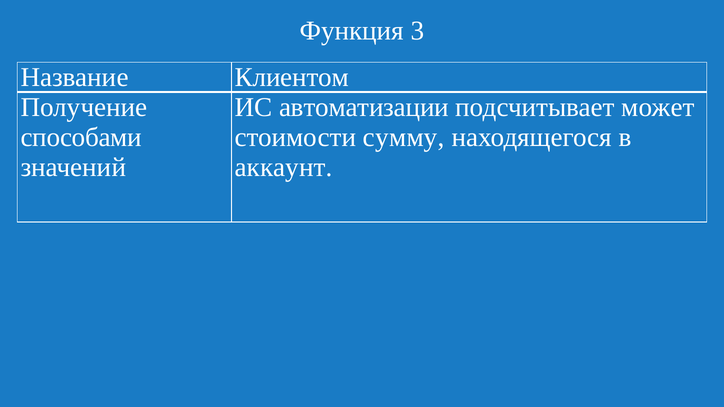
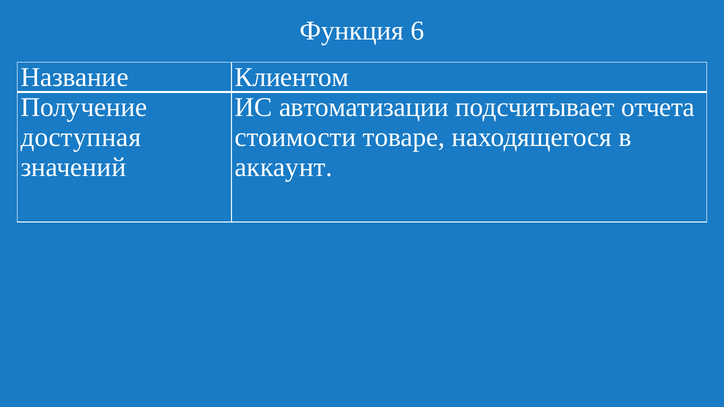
3: 3 -> 6 (417, 31)
может: может -> отчета (658, 107)
способами: способами -> доступная (81, 137)
сумму: сумму -> товаре (404, 137)
